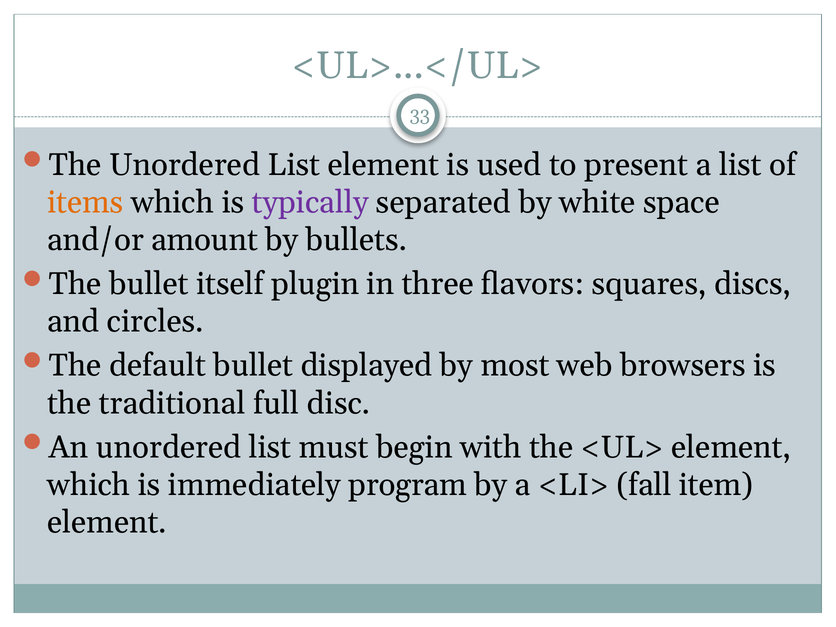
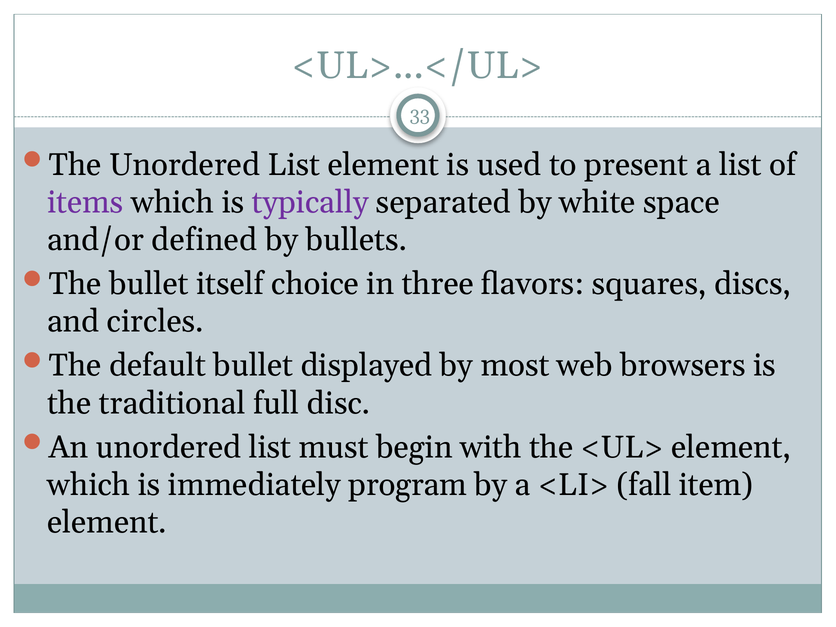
items colour: orange -> purple (85, 202)
amount: amount -> defined (204, 240)
plugin: plugin -> choice (315, 284)
